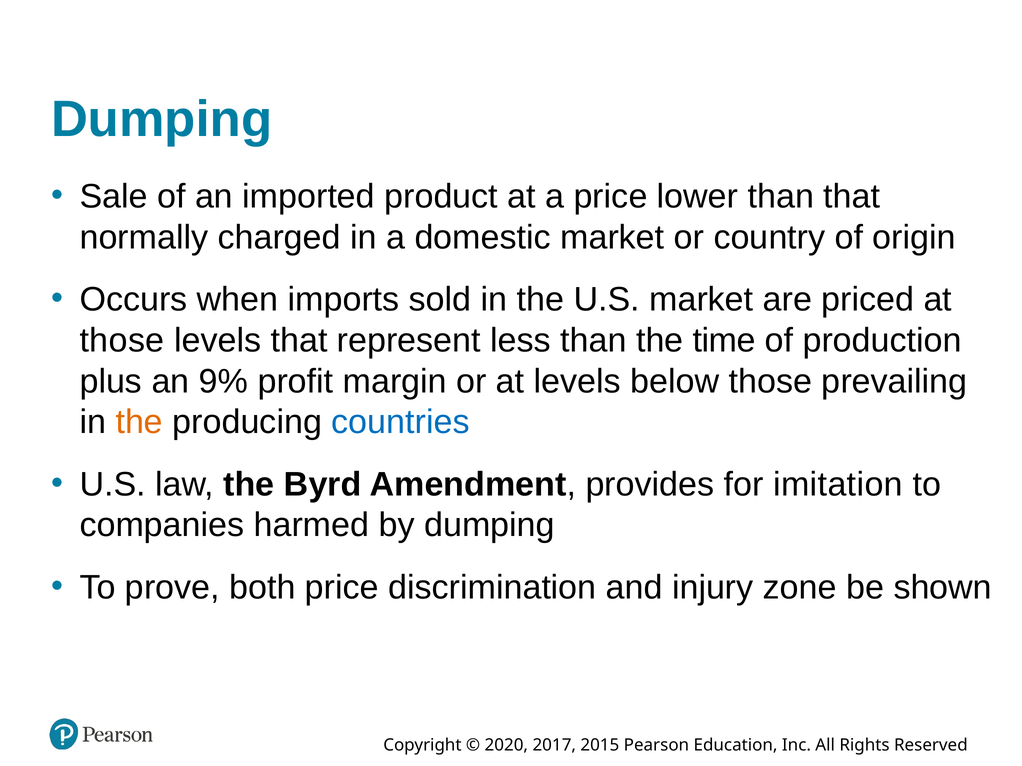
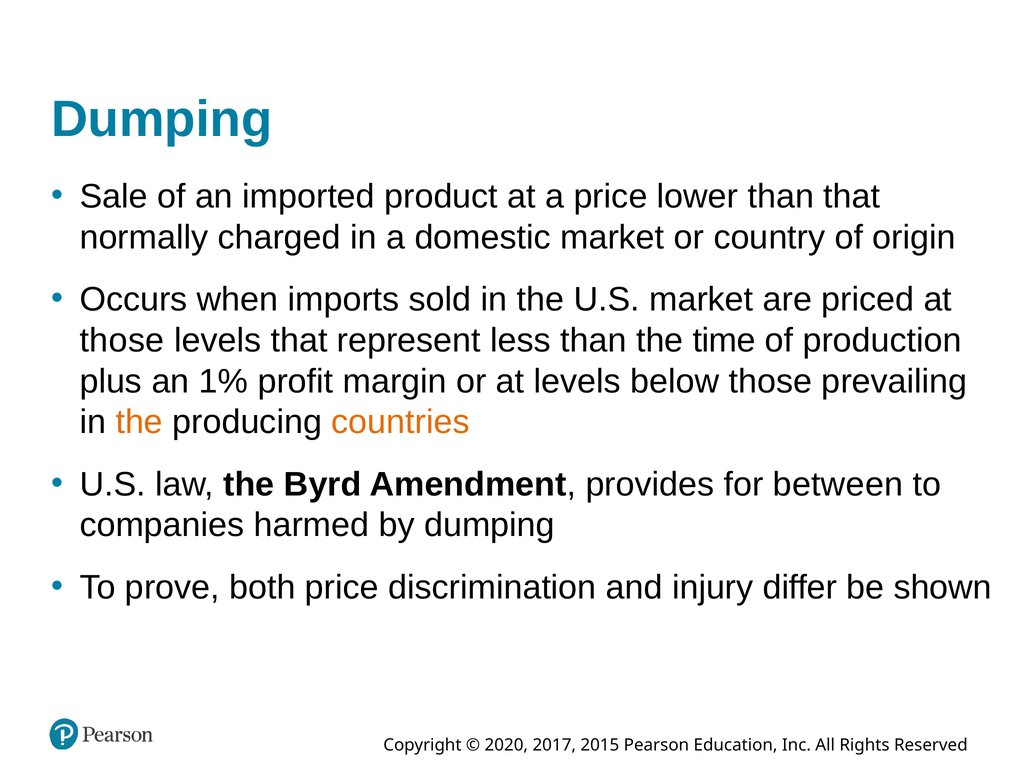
9%: 9% -> 1% (223, 382)
countries colour: blue -> orange (400, 422)
imitation: imitation -> between (838, 485)
zone: zone -> differ (800, 588)
